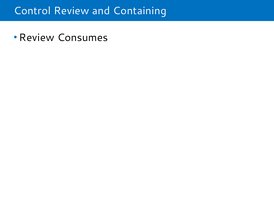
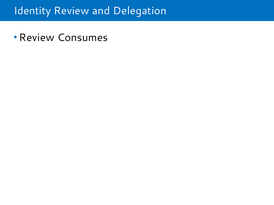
Control: Control -> Identity (32, 11)
Containing: Containing -> Delegation (140, 11)
